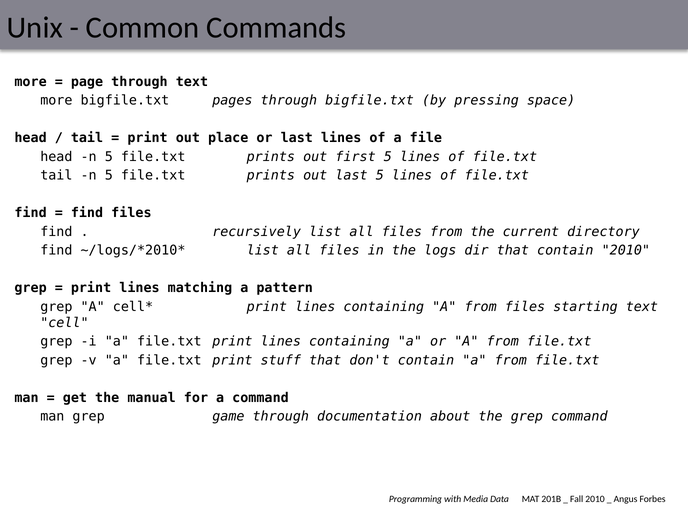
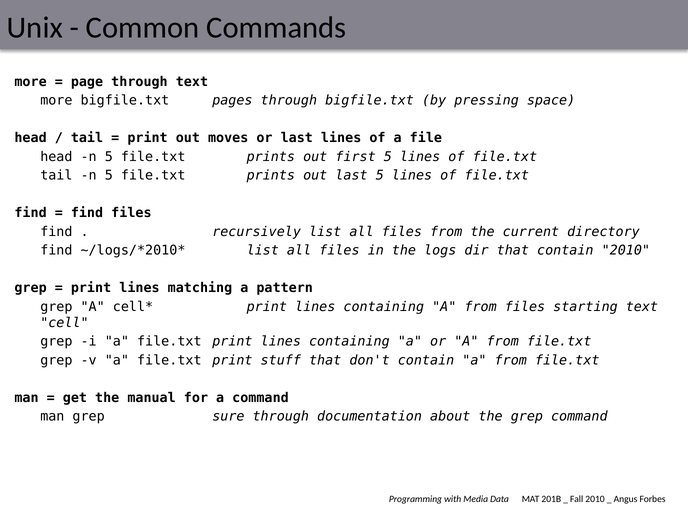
place: place -> moves (228, 138)
game: game -> sure (228, 416)
